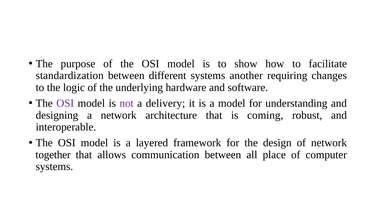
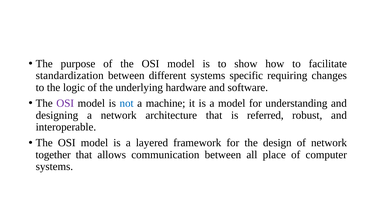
another: another -> specific (246, 75)
not colour: purple -> blue (127, 103)
delivery: delivery -> machine (166, 103)
coming: coming -> referred (265, 115)
